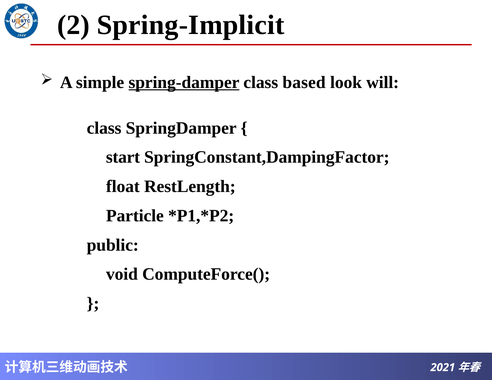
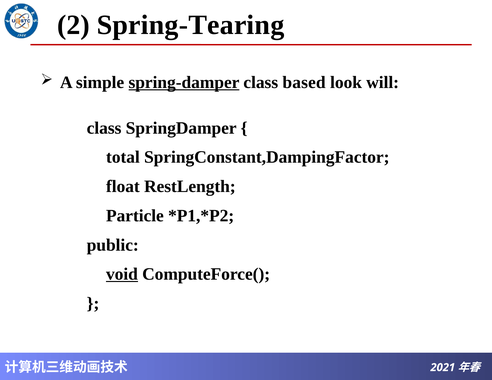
Spring-Implicit: Spring-Implicit -> Spring-Tearing (191, 25)
start: start -> total (123, 157)
void underline: none -> present (122, 274)
